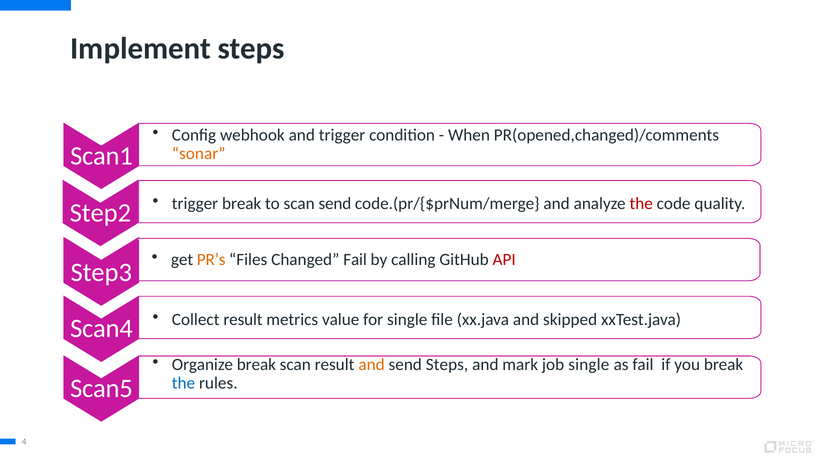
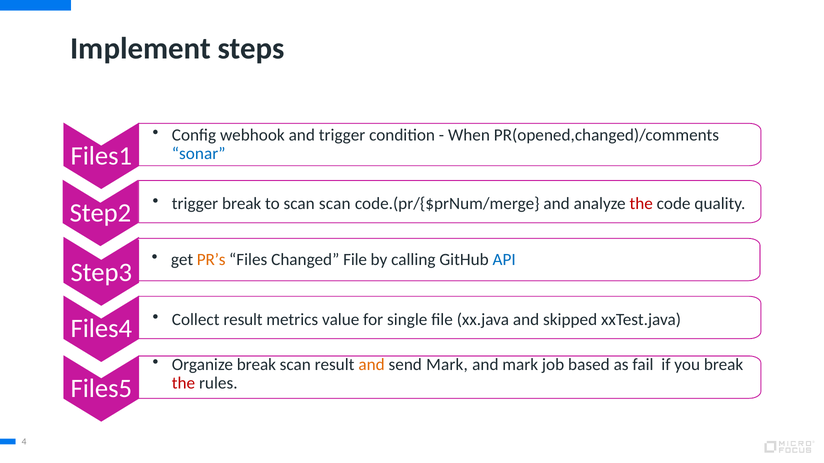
Scan1: Scan1 -> Files1 (101, 156)
sonar colour: orange -> blue (199, 154)
scan send: send -> scan (335, 204)
Changed Fail: Fail -> File (355, 260)
API colour: red -> blue (504, 260)
Scan4: Scan4 -> Files4 (101, 329)
send Steps: Steps -> Mark (447, 365)
job single: single -> based (589, 365)
the colour: blue -> red (183, 384)
Scan5: Scan5 -> Files5 (101, 389)
